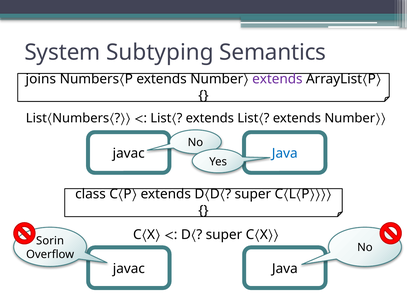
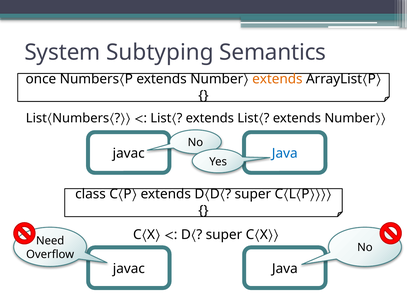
joins: joins -> once (41, 79)
extends colour: purple -> orange (277, 79)
Sorin: Sorin -> Need (50, 241)
